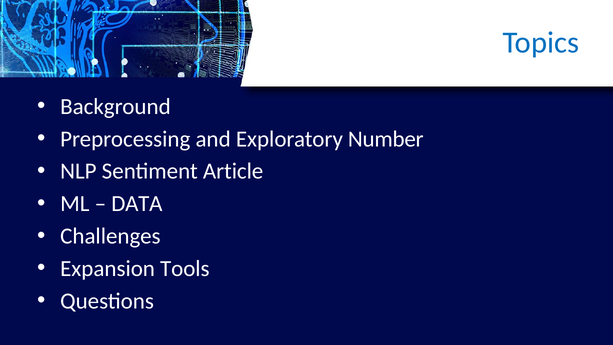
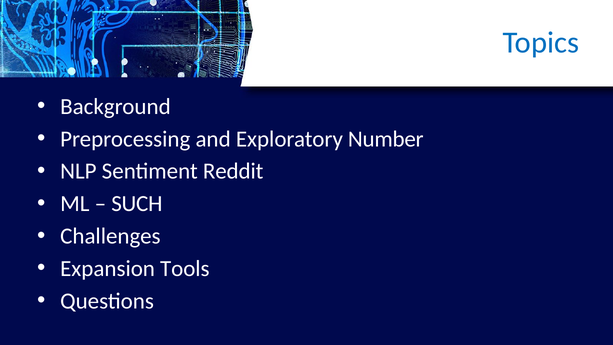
Article: Article -> Reddit (233, 171)
DATA: DATA -> SUCH (137, 204)
